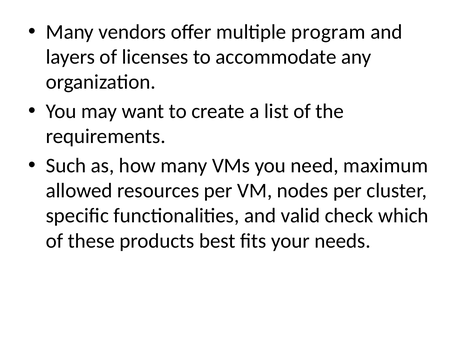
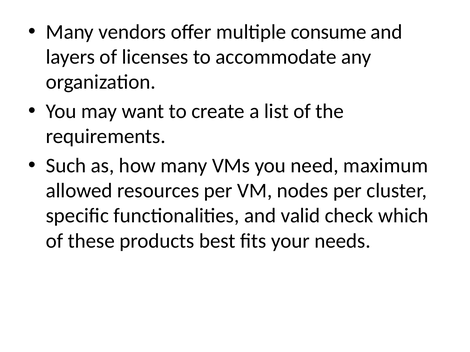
program: program -> consume (329, 32)
